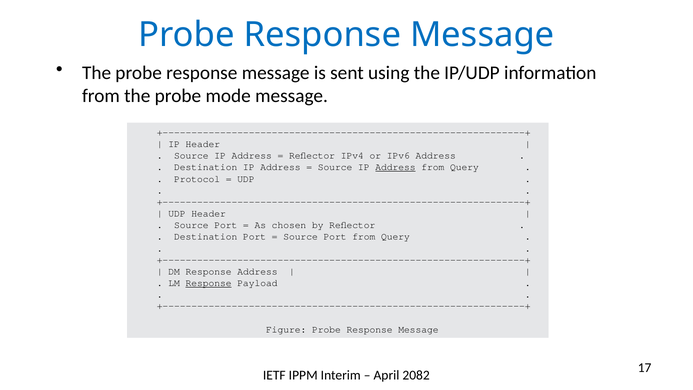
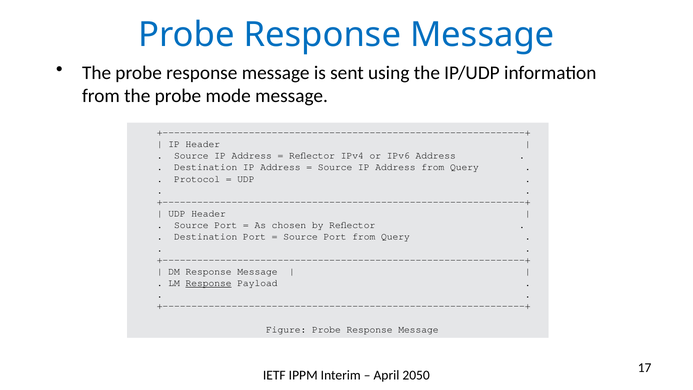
Address underline: present -> none (395, 167)
DM Response Address: Address -> Message (257, 271)
2082: 2082 -> 2050 (416, 375)
